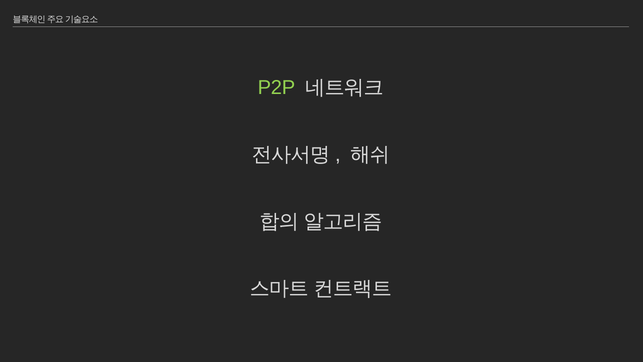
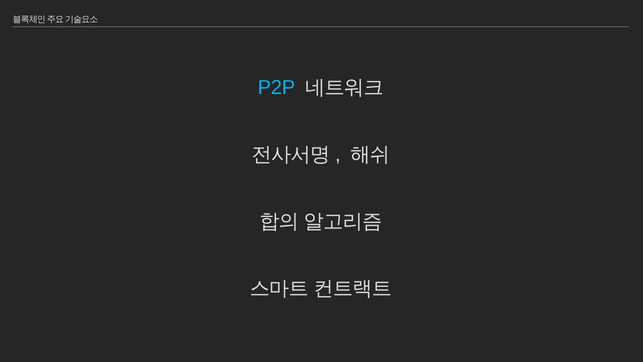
P2P colour: light green -> light blue (276, 88)
